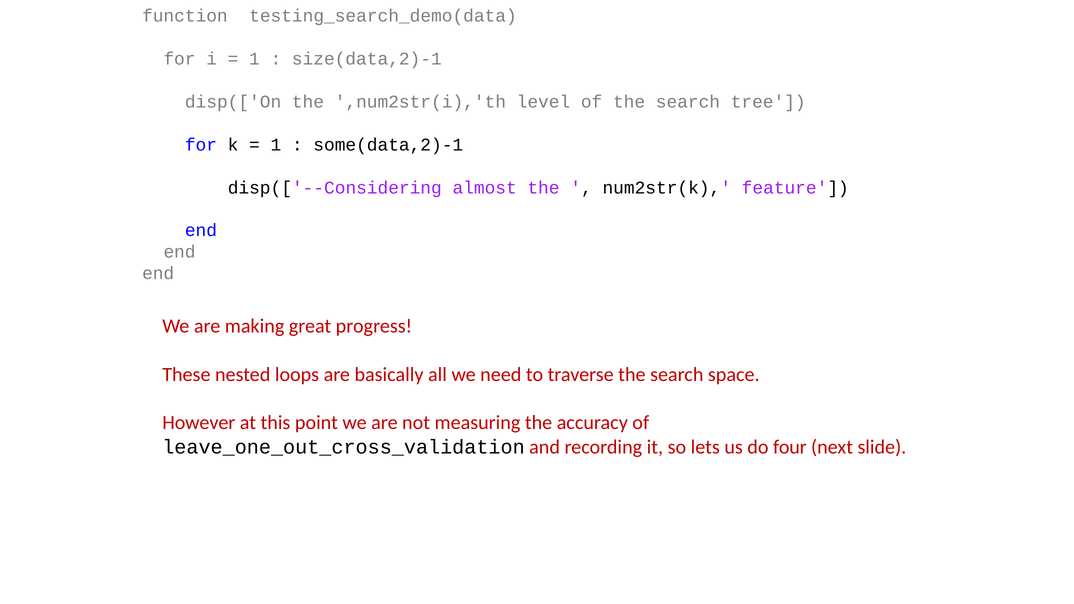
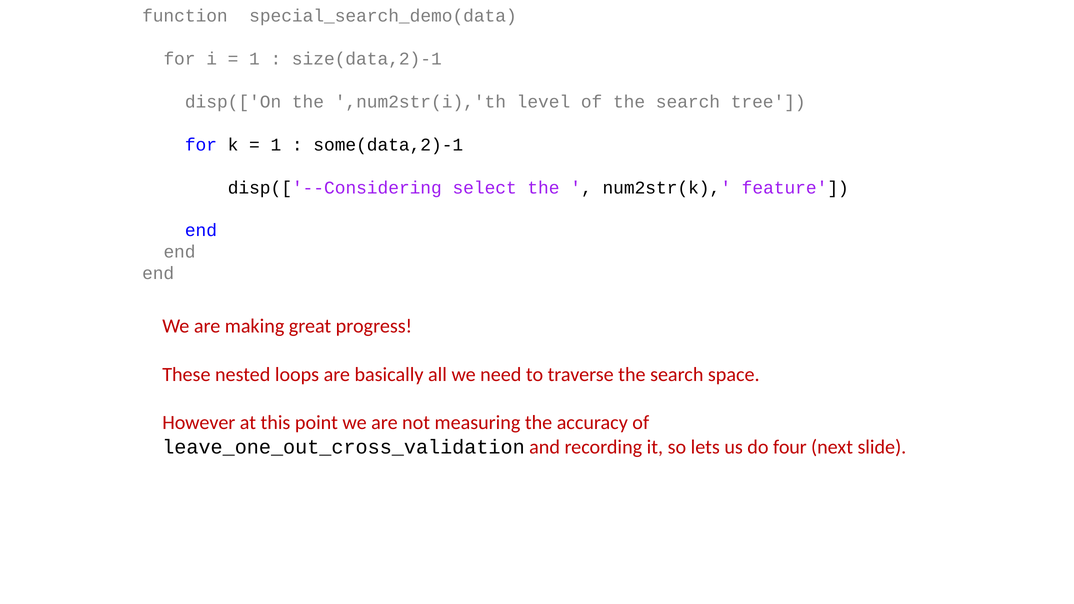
testing_search_demo(data: testing_search_demo(data -> special_search_demo(data (383, 16)
almost: almost -> select (485, 188)
